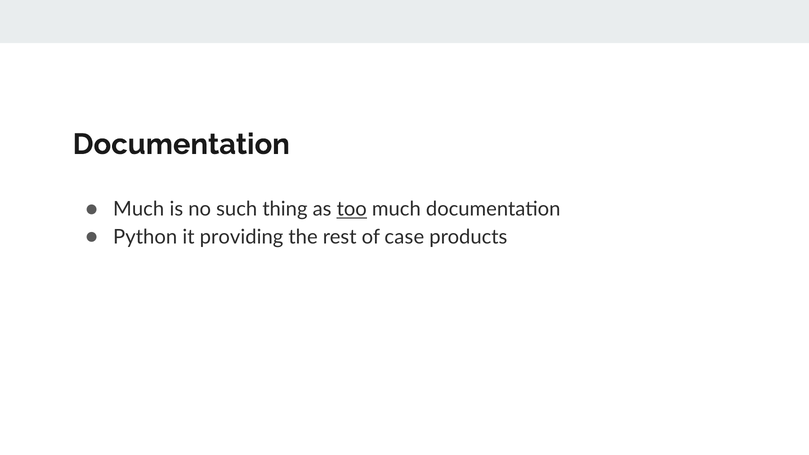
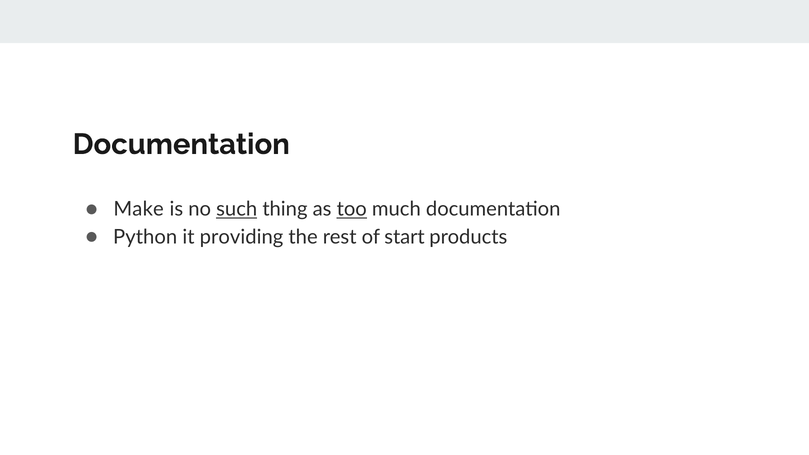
Much: Much -> Make (139, 209)
such underline: none -> present (237, 209)
case: case -> start (404, 237)
